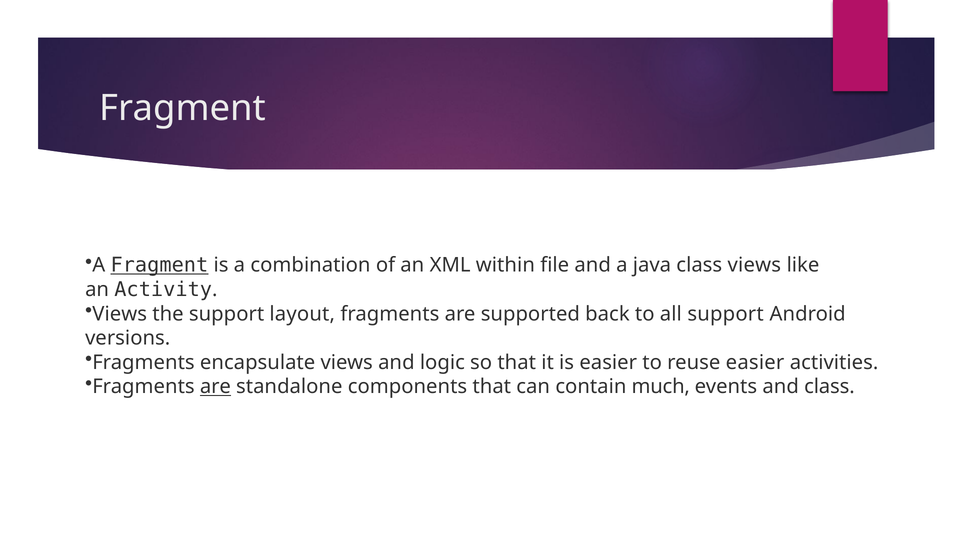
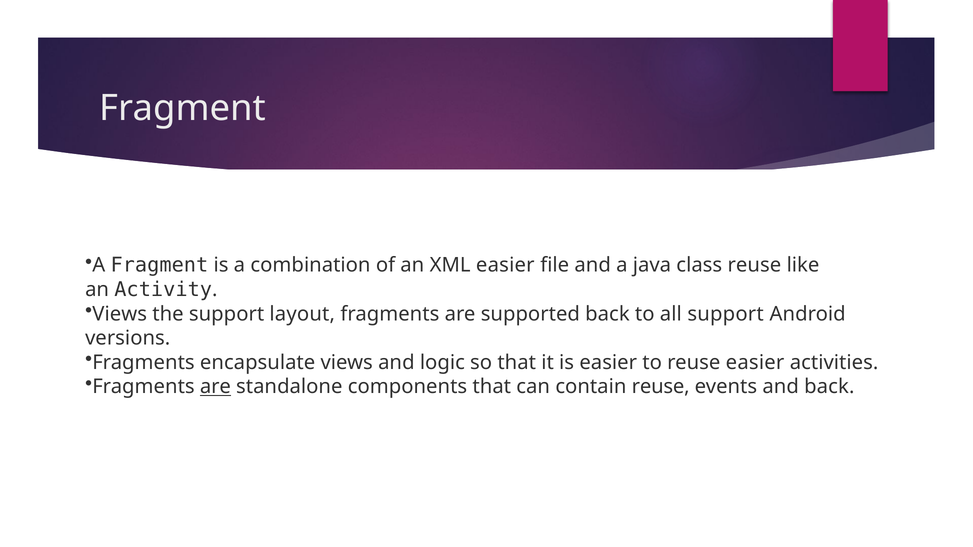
Fragment underline: present -> none (159, 265)
XML within: within -> easier (505, 265)
class views: views -> reuse (754, 265)
contain much: much -> reuse (661, 387)
and class: class -> back (829, 387)
